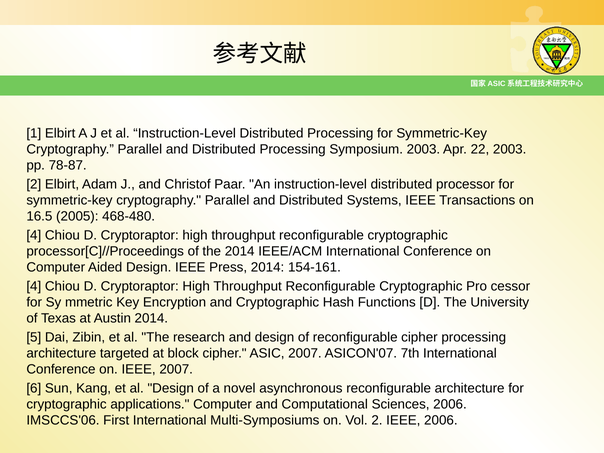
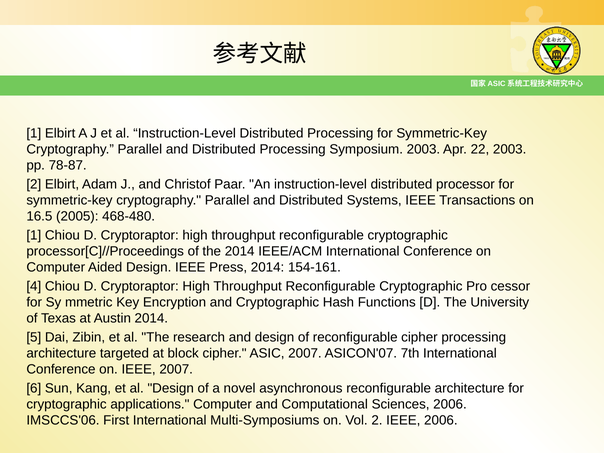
4: 4 -> 1 (34, 235)
